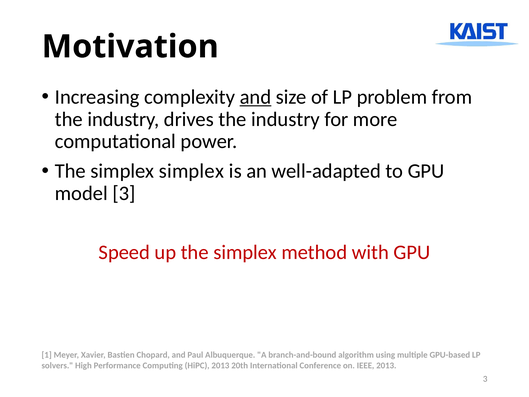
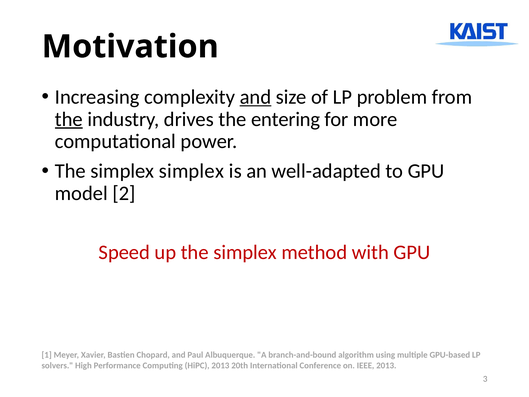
the underline: none -> present (69, 119)
drives the industry: industry -> entering (286, 119)
model 3: 3 -> 2 (124, 193)
